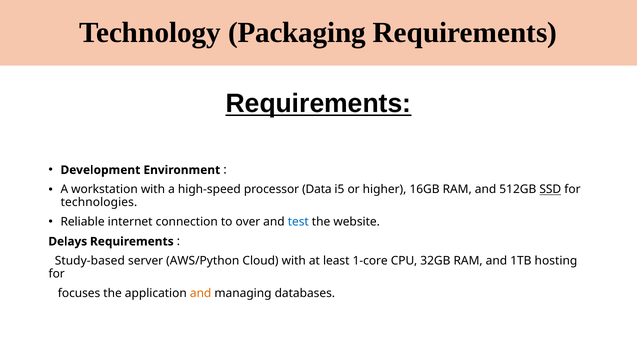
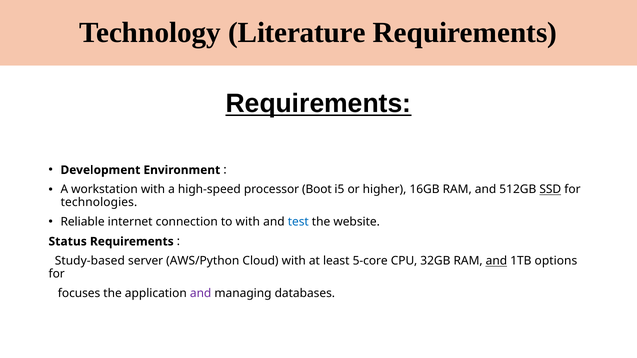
Packaging: Packaging -> Literature (297, 33)
Data: Data -> Boot (317, 190)
to over: over -> with (248, 222)
Delays: Delays -> Status (68, 242)
1-core: 1-core -> 5-core (370, 261)
and underline: none -> present (496, 261)
hosting: hosting -> options (556, 261)
and colour: orange -> purple (201, 294)
